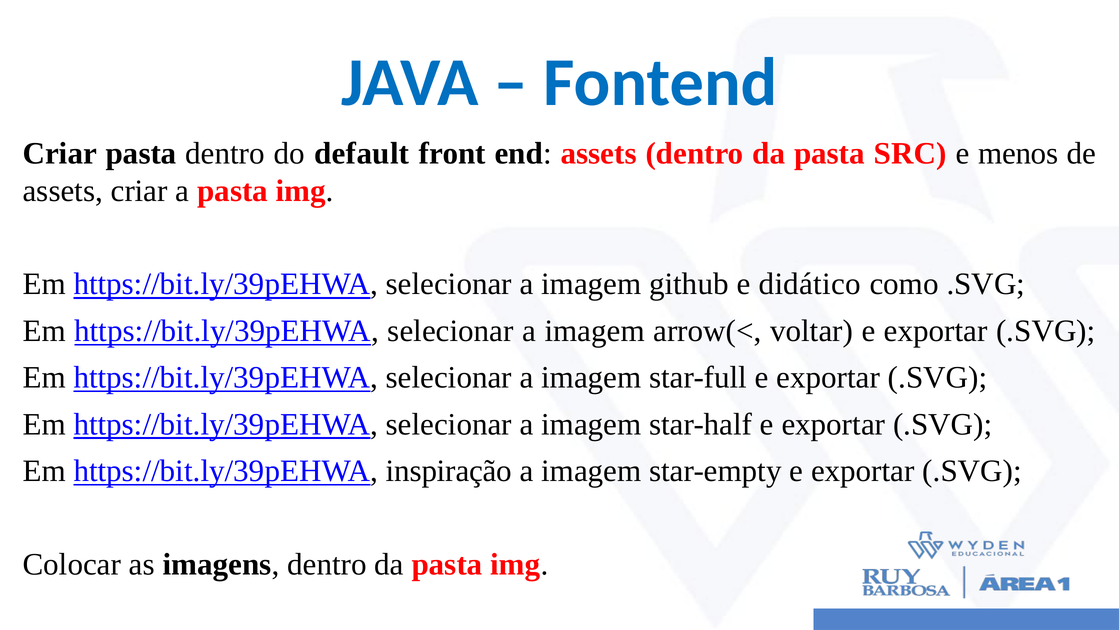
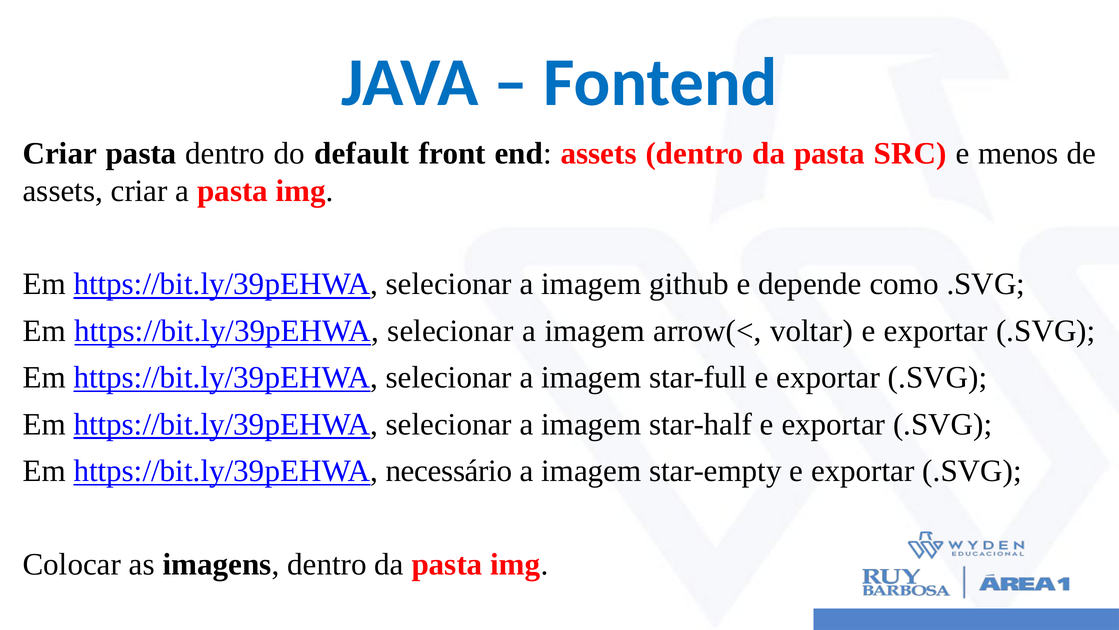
didático: didático -> depende (810, 284)
inspiração: inspiração -> necessário (449, 471)
